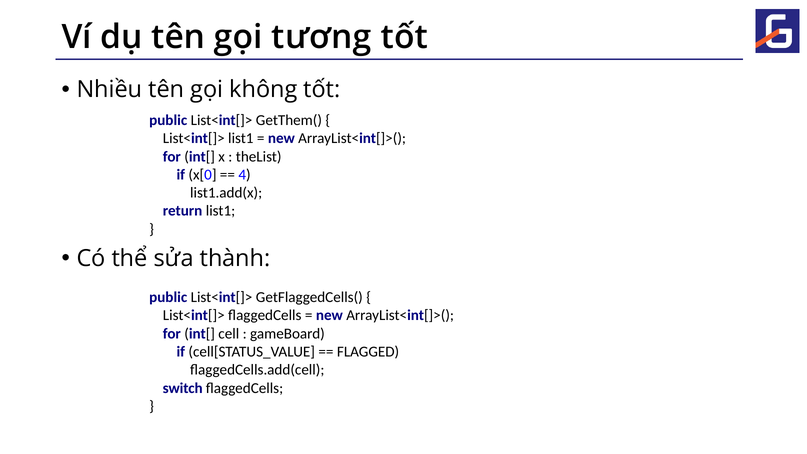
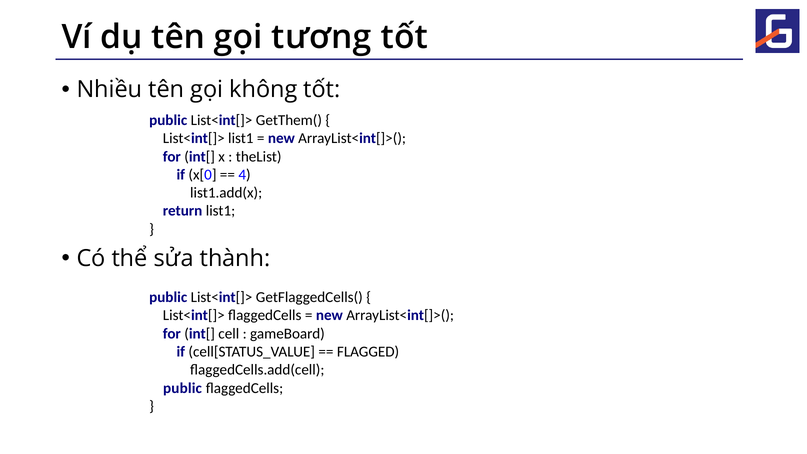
switch: switch -> public (183, 388)
